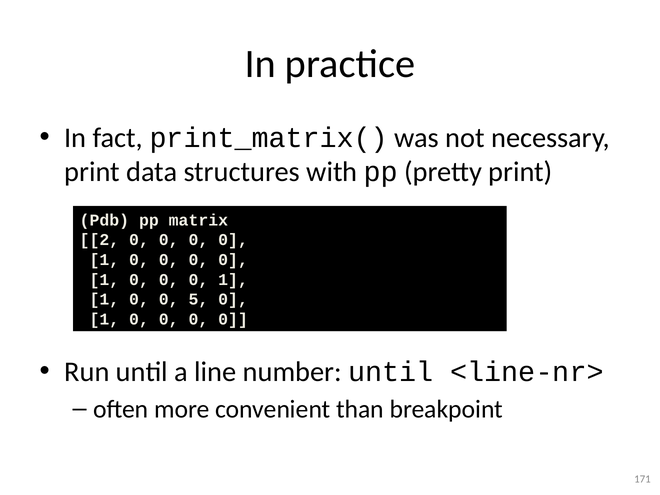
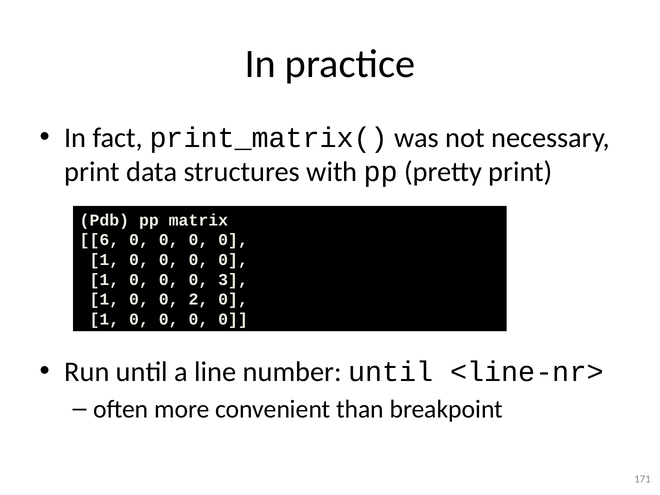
2: 2 -> 6 (99, 240)
1: 1 -> 3 (233, 280)
5: 5 -> 2 (198, 299)
